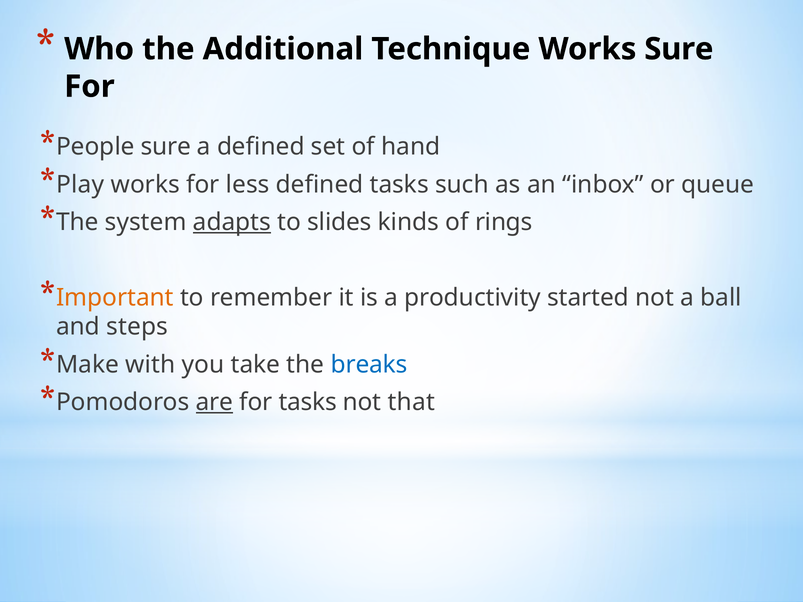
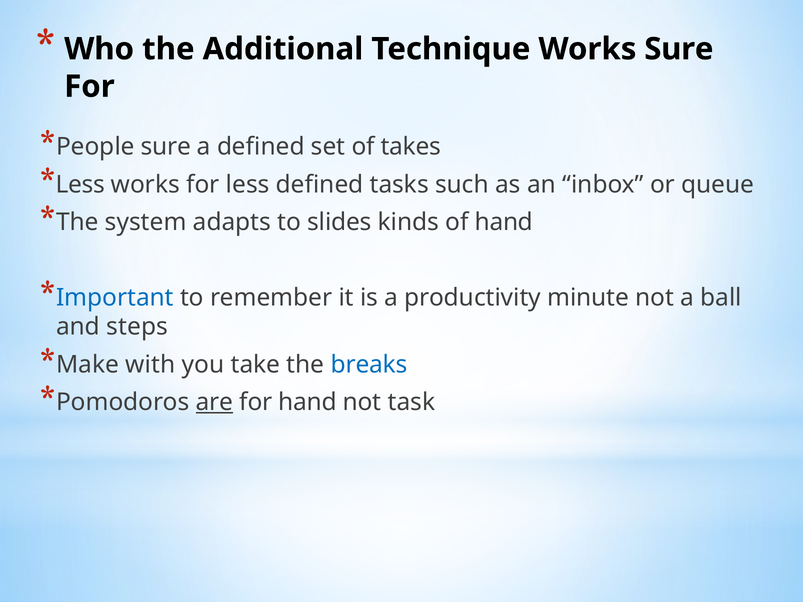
hand: hand -> takes (411, 147)
Play: Play -> Less (80, 184)
adapts underline: present -> none (232, 222)
of rings: rings -> hand (504, 222)
Important colour: orange -> blue (115, 298)
started: started -> minute (588, 298)
for tasks: tasks -> hand (308, 402)
that: that -> task (411, 402)
